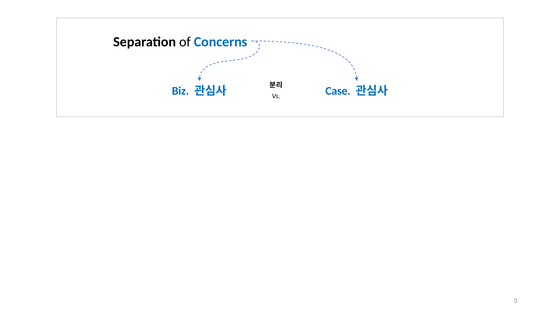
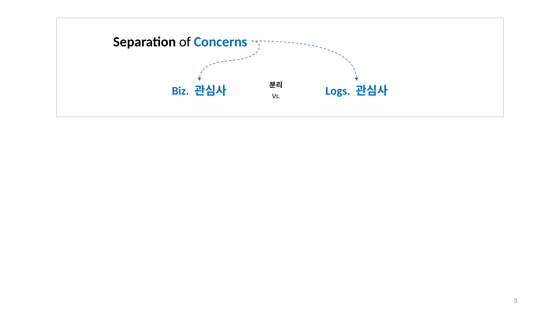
Case: Case -> Logs (338, 91)
